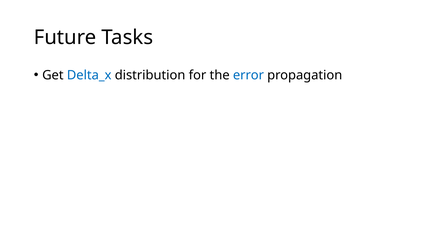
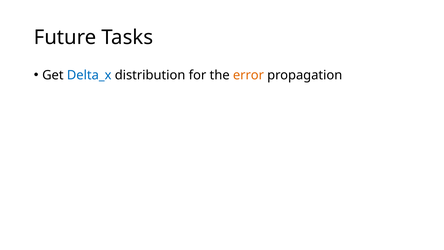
error colour: blue -> orange (248, 75)
